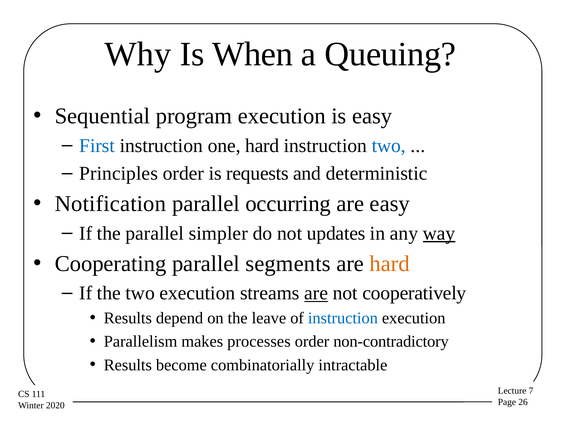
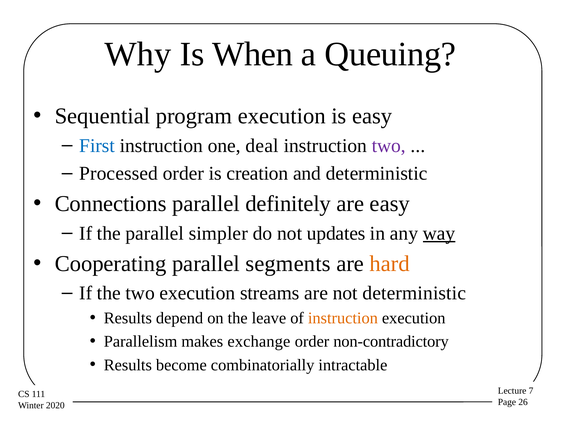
one hard: hard -> deal (262, 146)
two colour: blue -> purple (389, 146)
Principles: Principles -> Processed (119, 173)
requests: requests -> creation (257, 173)
Notification: Notification -> Connections (111, 204)
occurring: occurring -> definitely (288, 204)
are underline: present -> none (316, 293)
not cooperatively: cooperatively -> deterministic (414, 293)
instruction colour: blue -> orange (343, 318)
processes: processes -> exchange (259, 341)
